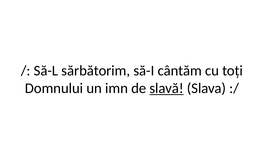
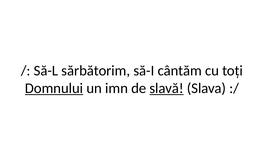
Domnului underline: none -> present (54, 88)
